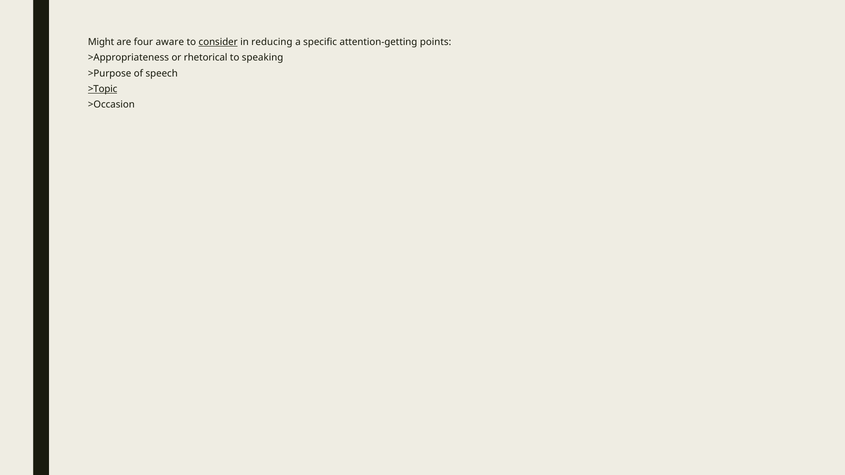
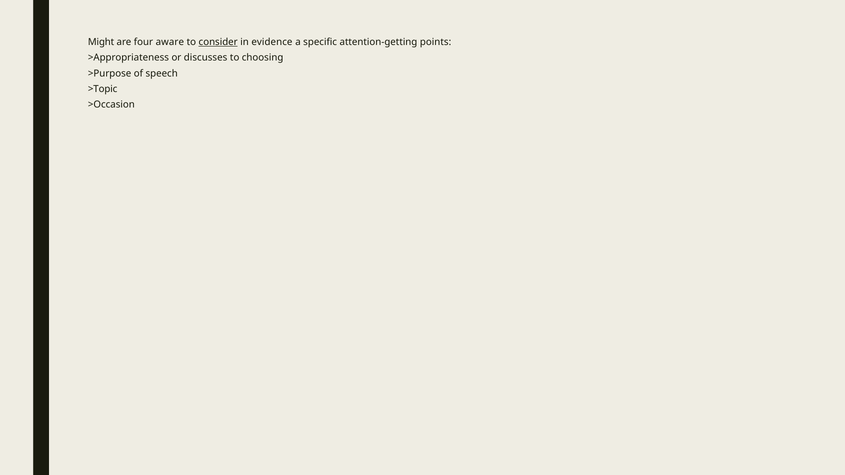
reducing: reducing -> evidence (272, 42)
rhetorical: rhetorical -> discusses (206, 58)
speaking: speaking -> choosing (263, 58)
>Topic underline: present -> none (103, 89)
